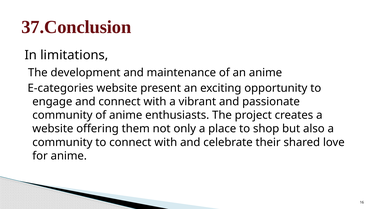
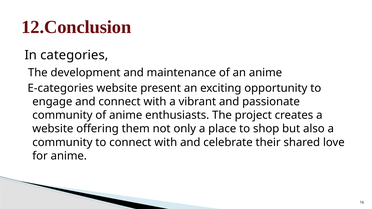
37.Conclusion: 37.Conclusion -> 12.Conclusion (76, 27)
limitations: limitations -> categories (74, 55)
